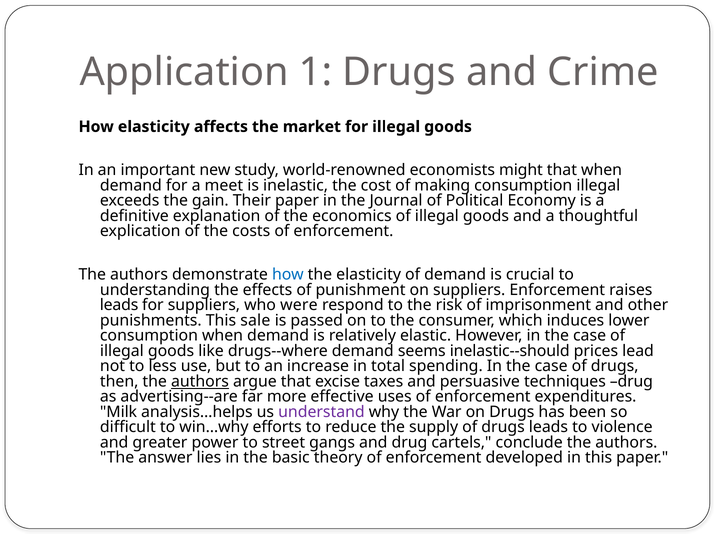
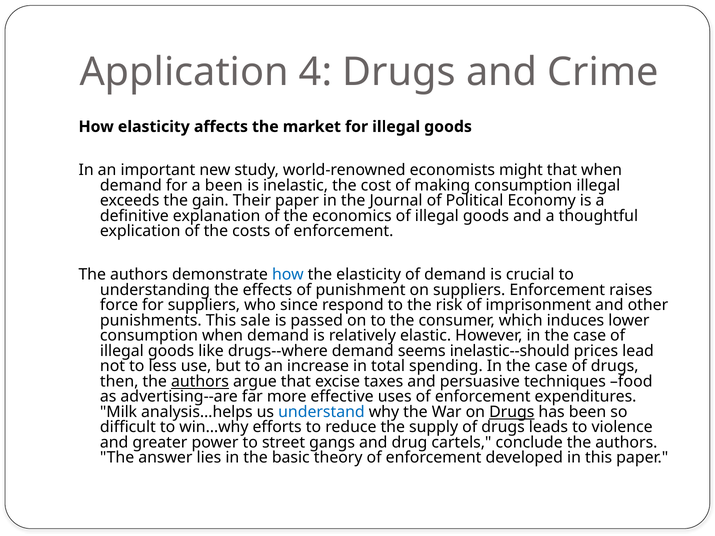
1: 1 -> 4 (316, 72)
a meet: meet -> been (224, 186)
leads: leads -> force (119, 305)
were: were -> since (299, 305)
techniques drug: drug -> food (631, 382)
understand colour: purple -> blue (321, 412)
Drugs underline: none -> present (512, 412)
